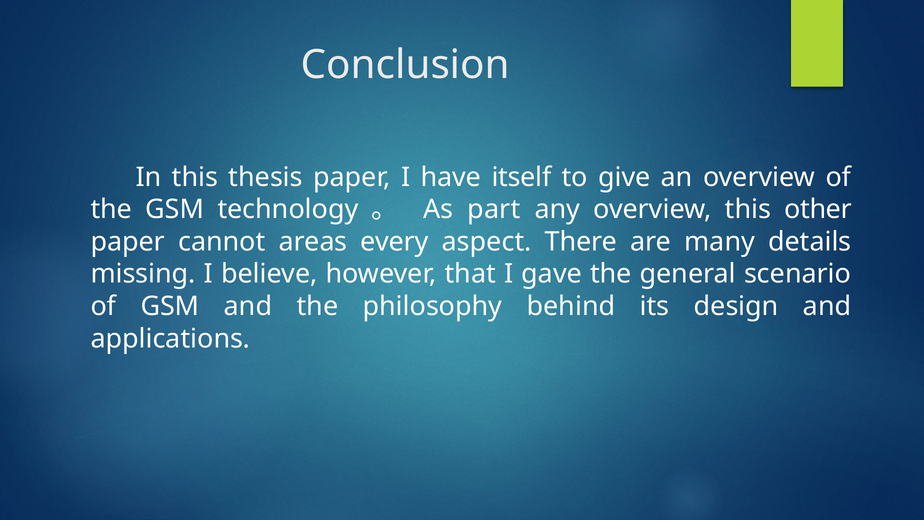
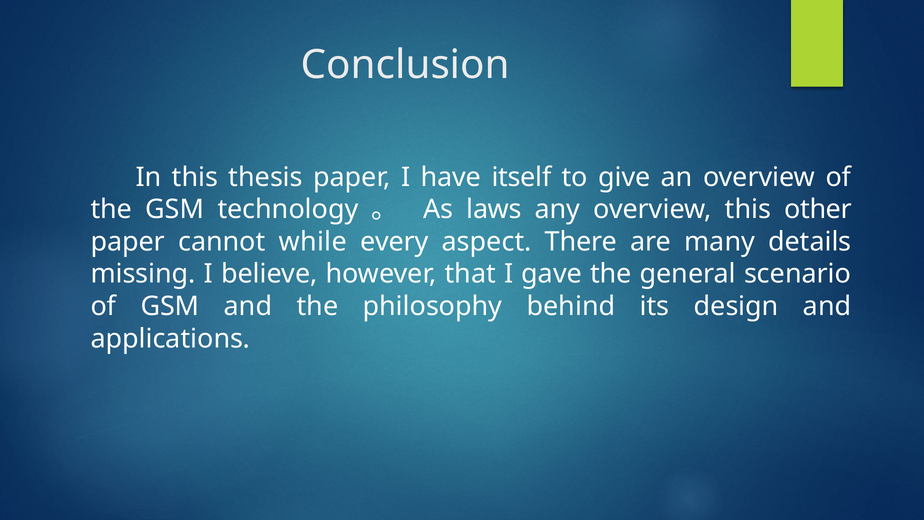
part: part -> laws (494, 209)
areas: areas -> while (313, 242)
